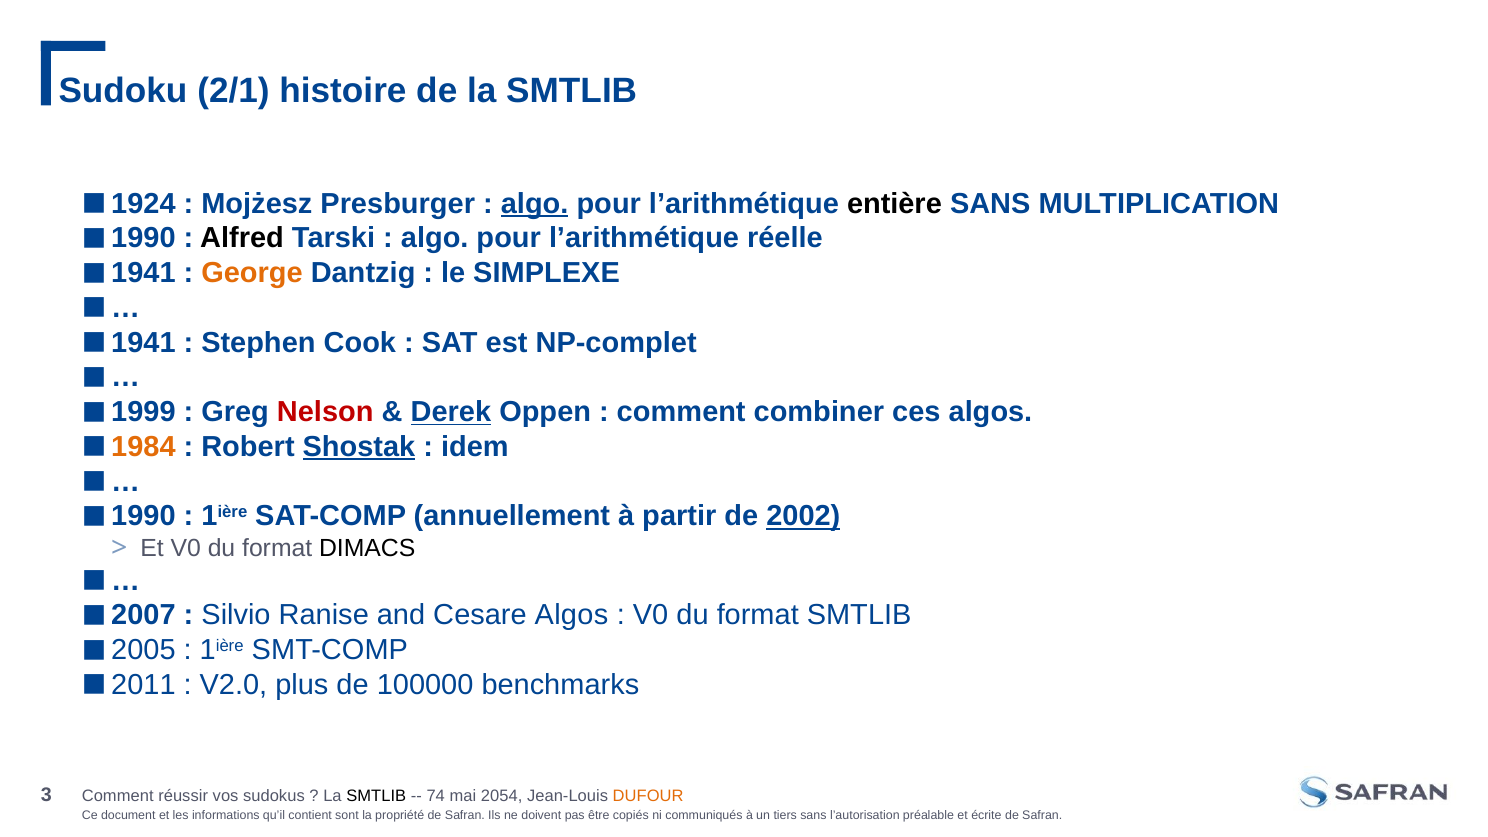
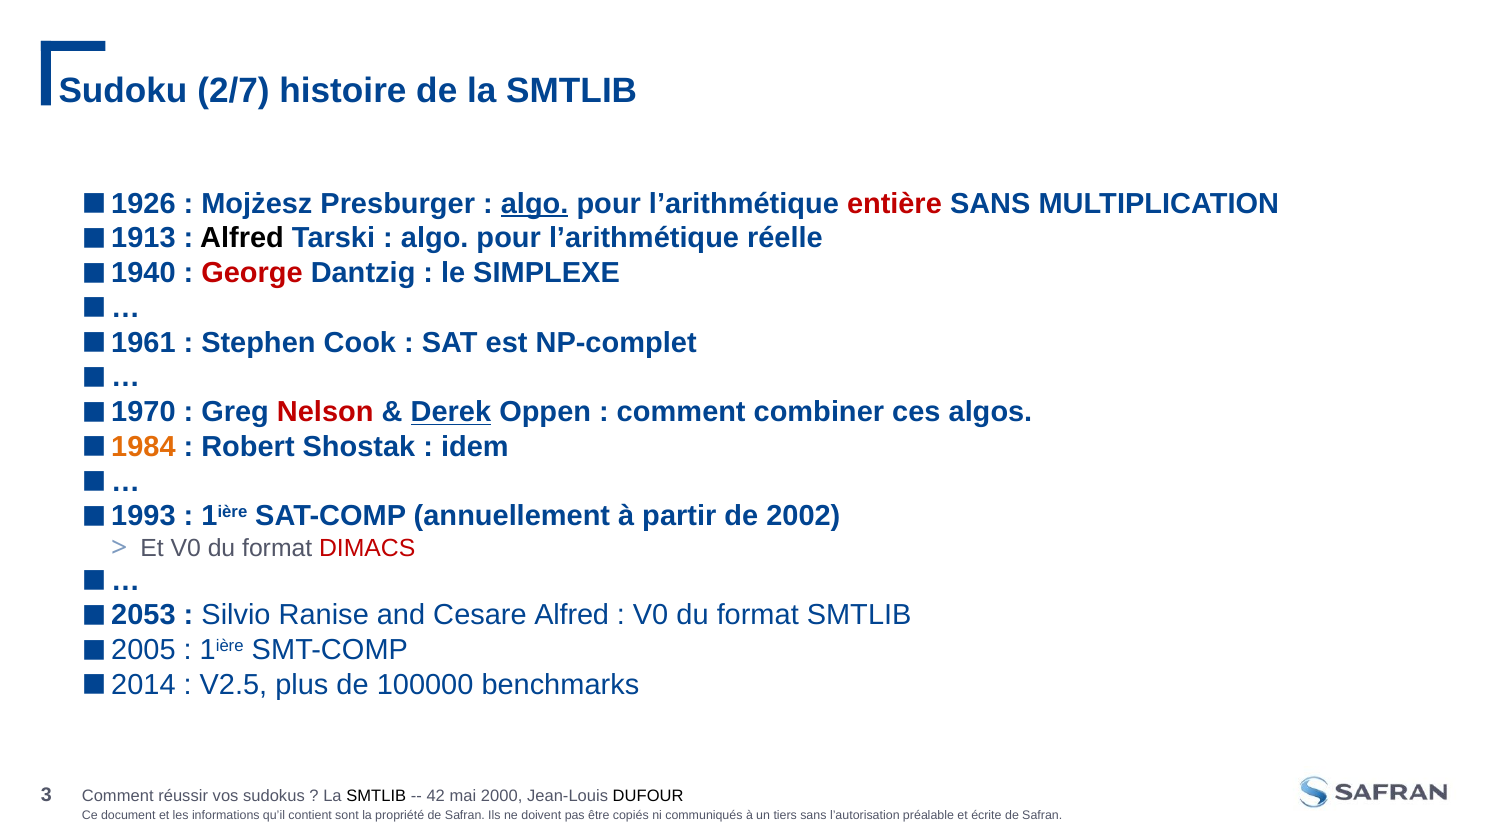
2/1: 2/1 -> 2/7 (233, 90)
1924: 1924 -> 1926 (143, 204)
entière colour: black -> red (894, 204)
1990: 1990 -> 1913 (143, 238)
1941: 1941 -> 1940 (143, 273)
George colour: orange -> red (252, 273)
1941: 1941 -> 1961 (143, 343)
1999: 1999 -> 1970 (143, 412)
Shostak underline: present -> none (359, 447)
1990: 1990 -> 1993 (143, 516)
2002 underline: present -> none (803, 516)
DIMACS colour: black -> red (367, 548)
2007: 2007 -> 2053 (143, 615)
Cesare Algos: Algos -> Alfred (572, 615)
2011: 2011 -> 2014 (143, 685)
V2.0: V2.0 -> V2.5 (233, 685)
74: 74 -> 42 (436, 796)
2054: 2054 -> 2000 (502, 796)
DUFOUR colour: orange -> black (648, 796)
